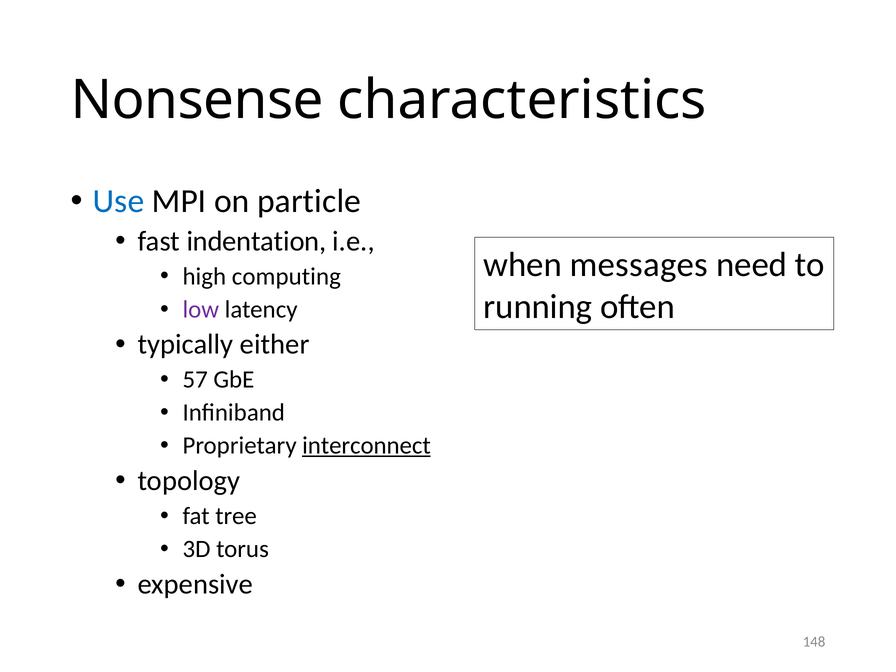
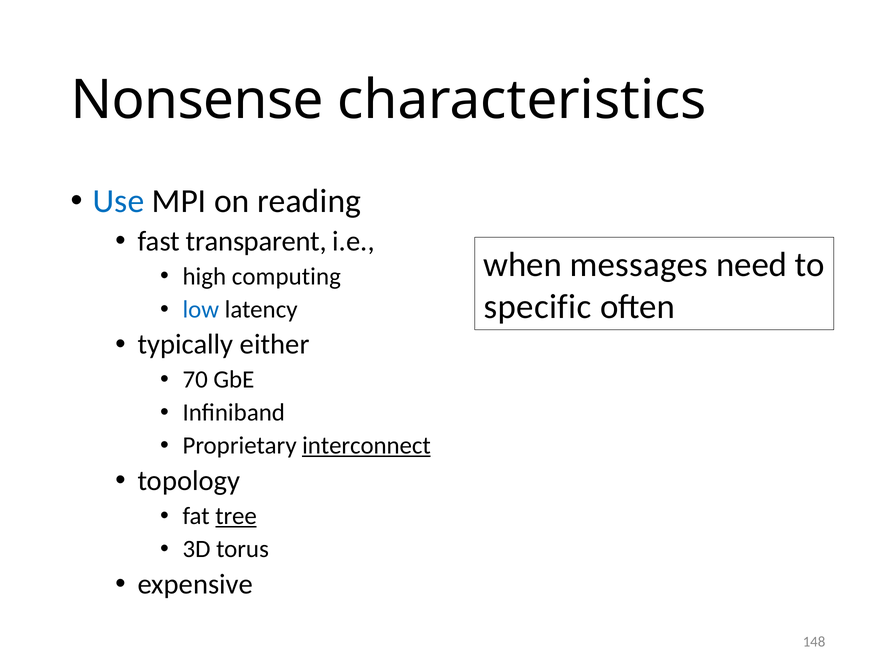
particle: particle -> reading (309, 201)
indentation: indentation -> transparent (256, 241)
running: running -> specific (538, 307)
low colour: purple -> blue (201, 309)
57: 57 -> 70 (195, 380)
tree underline: none -> present (236, 516)
